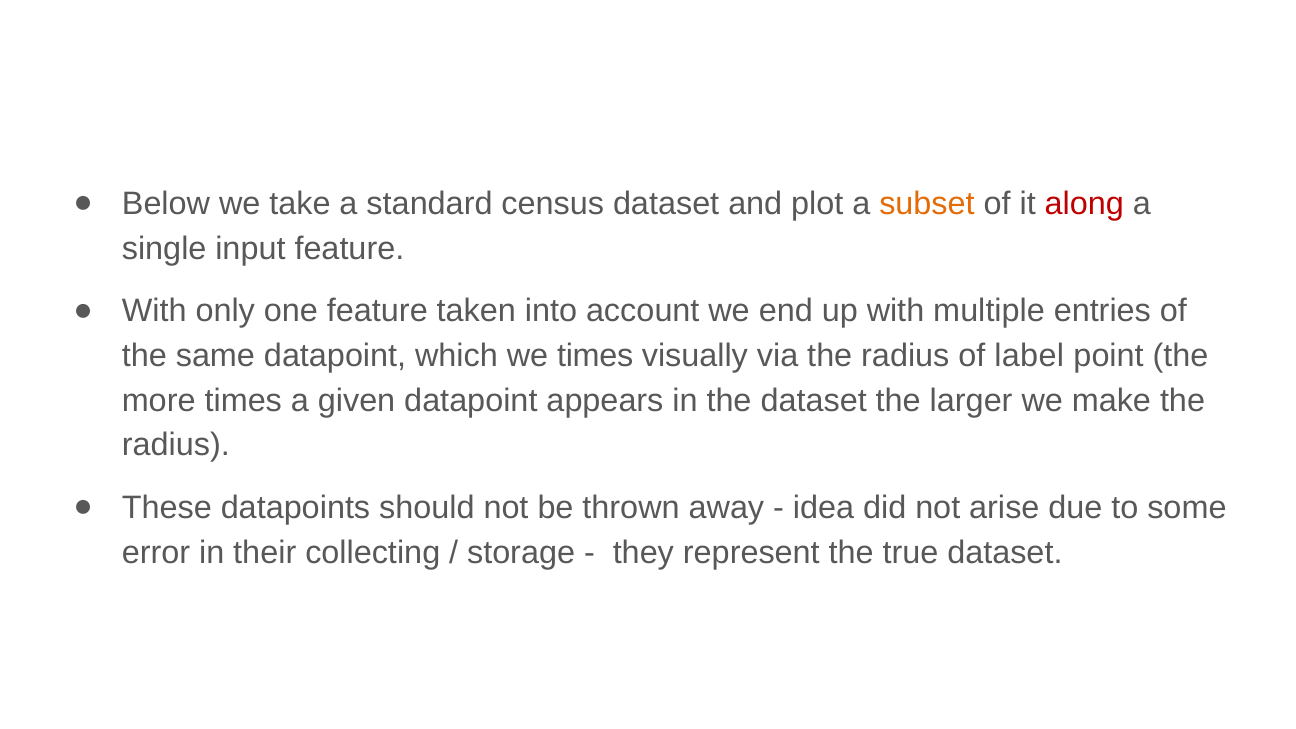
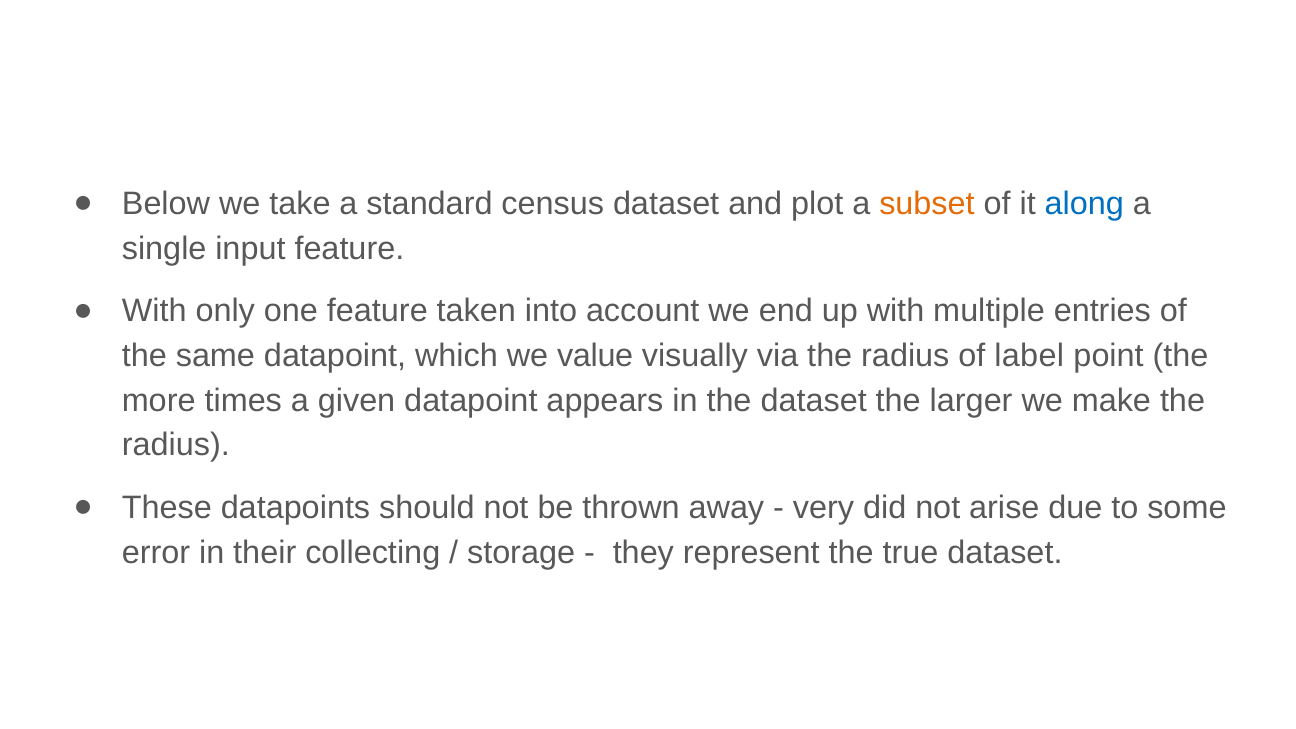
along colour: red -> blue (1084, 204)
we times: times -> value (595, 356)
idea: idea -> very (824, 508)
